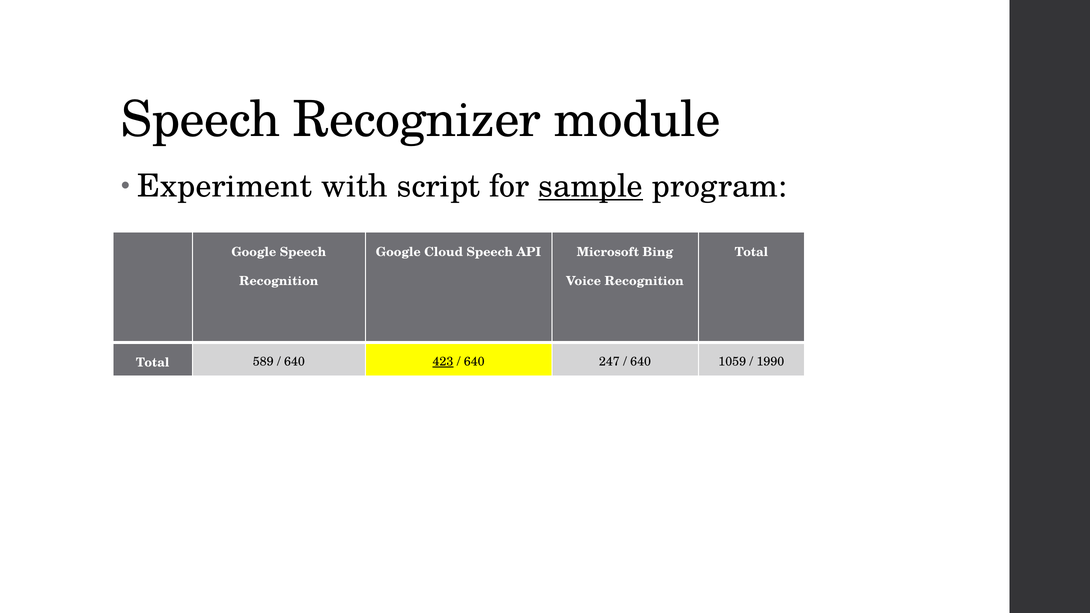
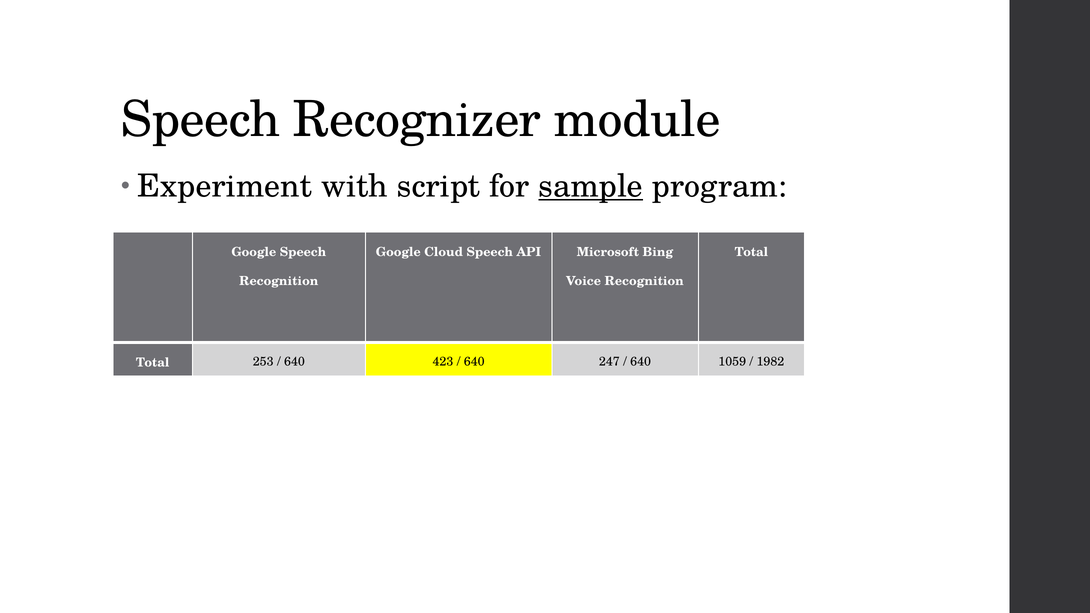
589: 589 -> 253 (263, 362)
423 underline: present -> none (443, 362)
1990: 1990 -> 1982 (770, 362)
